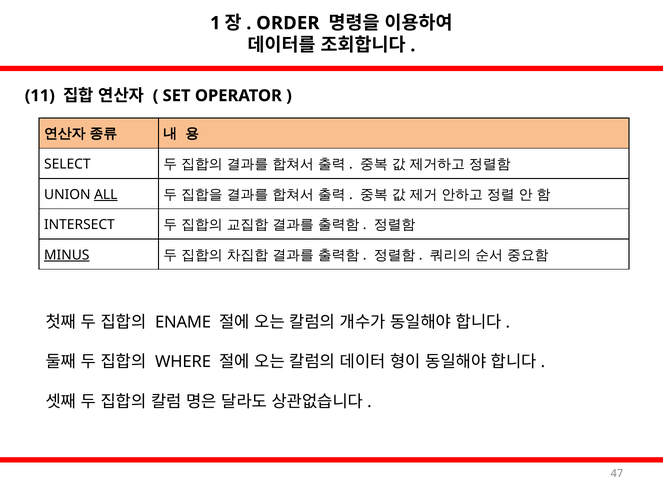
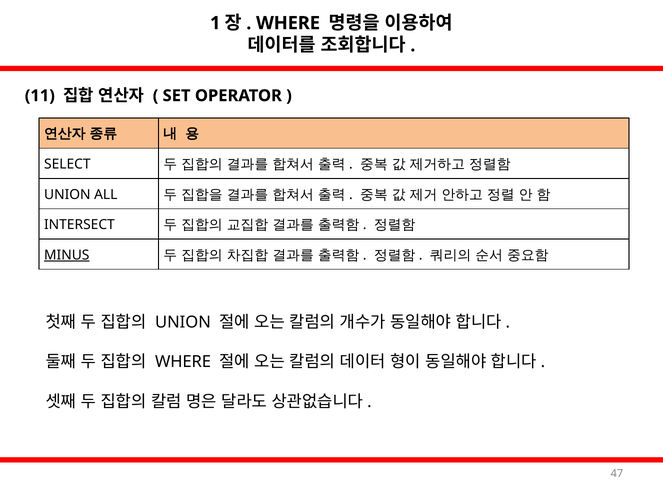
ORDER: ORDER -> WHERE (288, 23)
ALL underline: present -> none (106, 195)
ENAME: ENAME -> UNION (183, 322)
